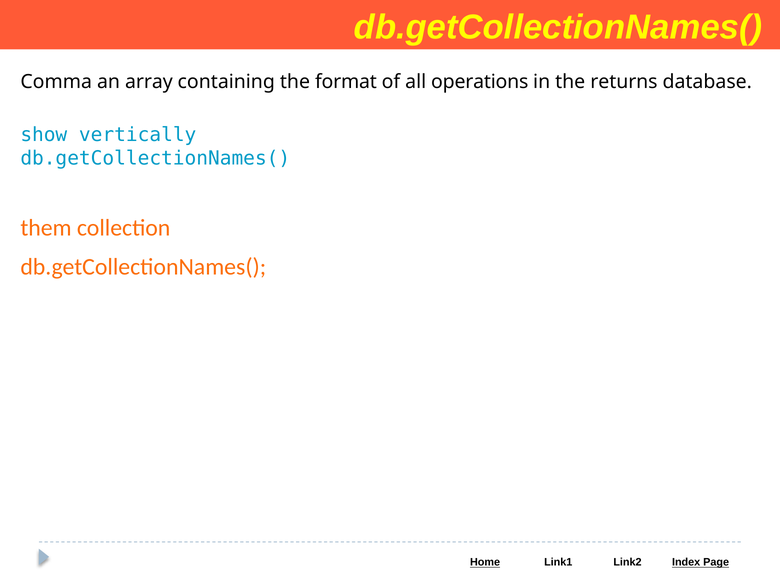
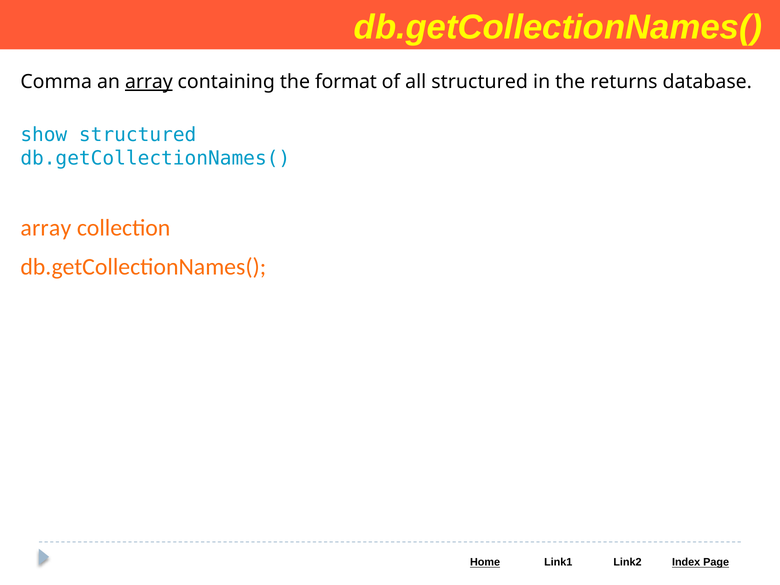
array underline: none -> present (149, 82)
all operations: operations -> structured (480, 82)
show vertically: vertically -> structured (138, 135)
them: them -> array (46, 228)
